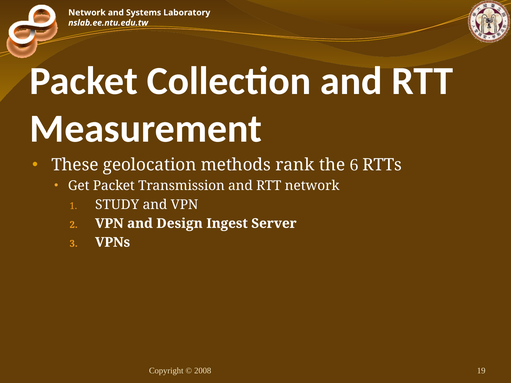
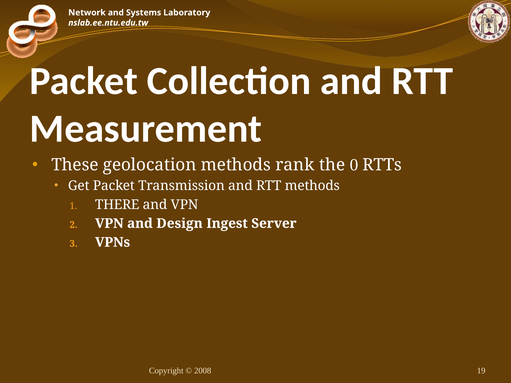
6: 6 -> 0 (354, 165)
RTT network: network -> methods (312, 186)
STUDY: STUDY -> THERE (117, 205)
